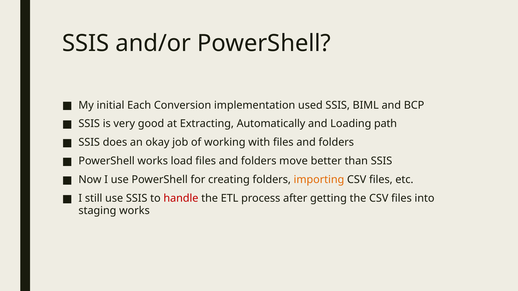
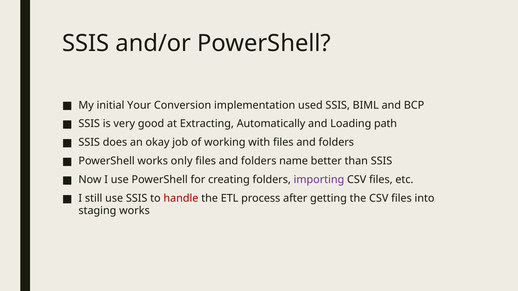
Each: Each -> Your (139, 105)
load: load -> only (182, 161)
move: move -> name (294, 161)
importing colour: orange -> purple (319, 180)
